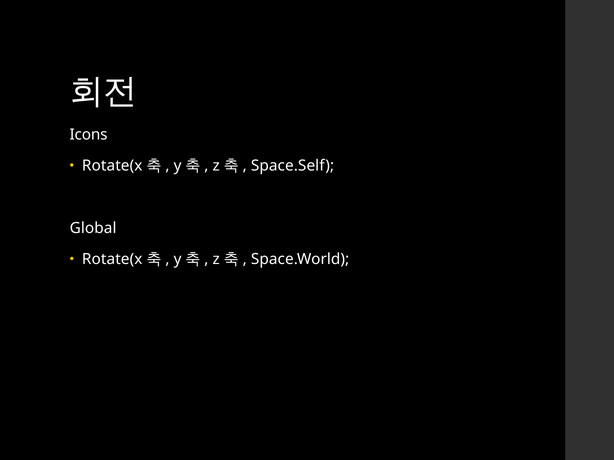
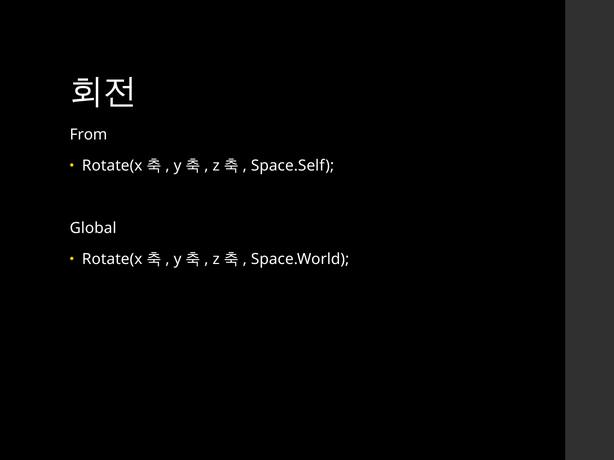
Icons: Icons -> From (89, 135)
